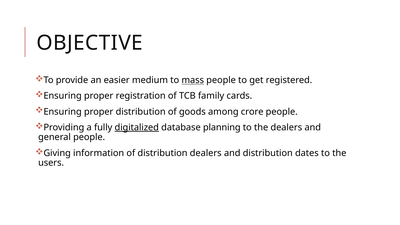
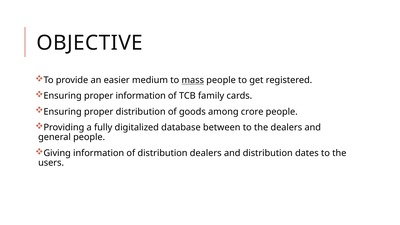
proper registration: registration -> information (141, 96)
digitalized underline: present -> none (137, 127)
planning: planning -> between (222, 127)
